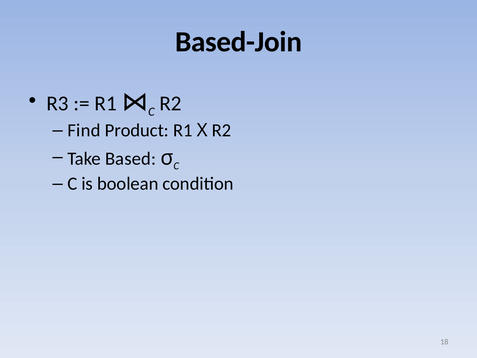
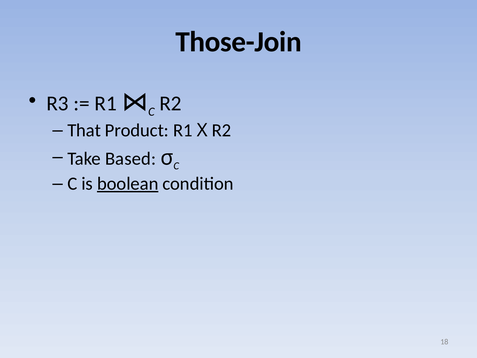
Based-Join: Based-Join -> Those-Join (239, 42)
Find: Find -> That (84, 130)
boolean underline: none -> present (128, 184)
